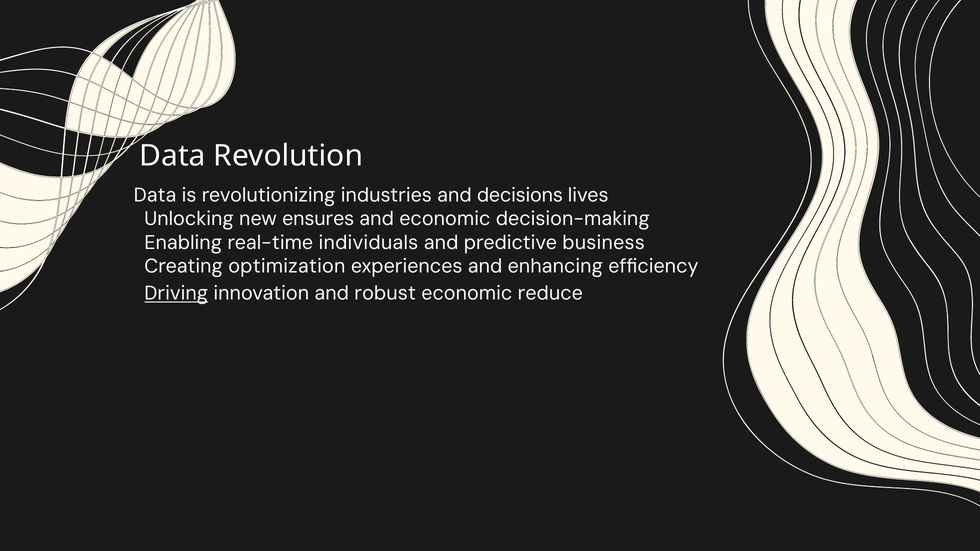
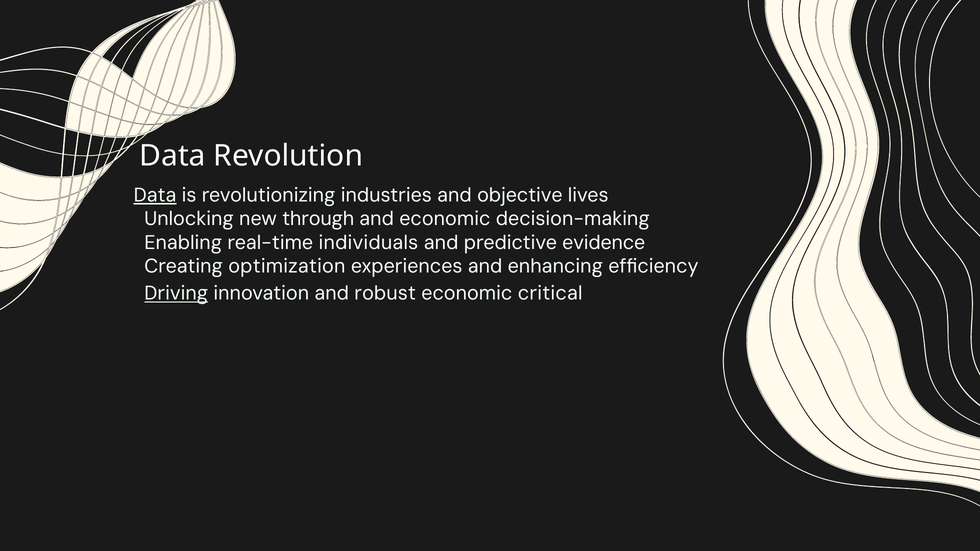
Data underline: none -> present (155, 195)
decisions: decisions -> objective (520, 195)
ensures: ensures -> through (318, 219)
business: business -> evidence (604, 243)
reduce: reduce -> critical (550, 294)
